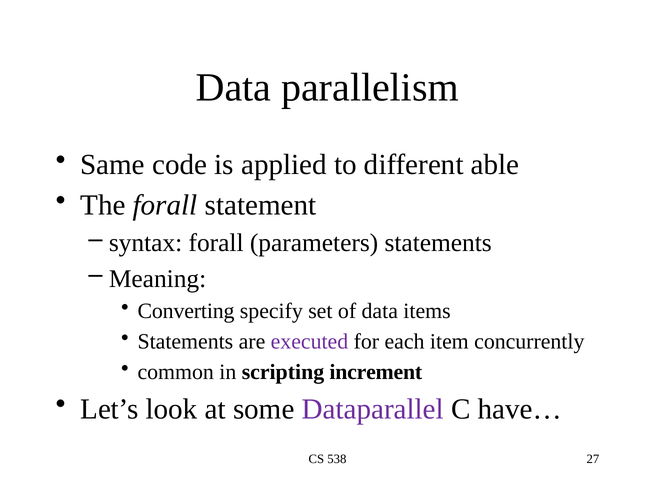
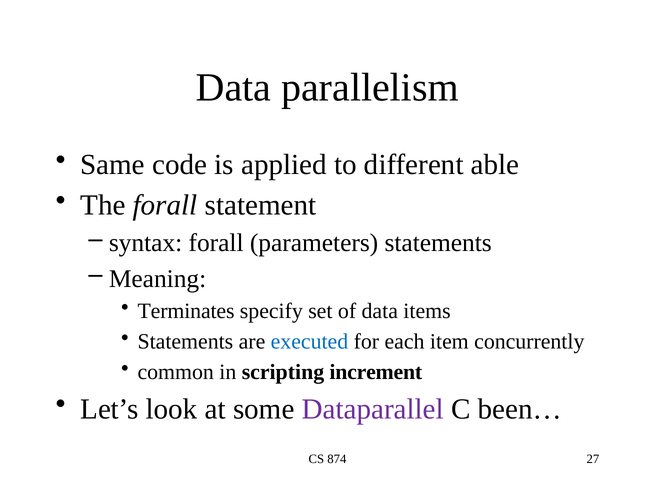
Converting: Converting -> Terminates (186, 311)
executed colour: purple -> blue (309, 342)
have…: have… -> been… (520, 409)
538: 538 -> 874 (337, 459)
